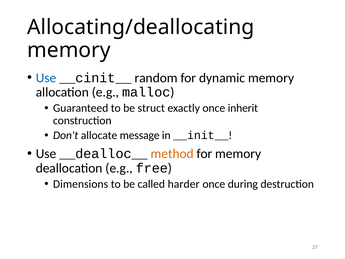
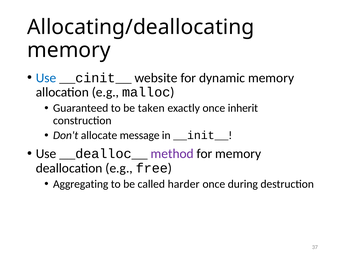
random: random -> website (156, 78)
struct: struct -> taken (151, 108)
method colour: orange -> purple (172, 153)
Dimensions: Dimensions -> Aggregating (81, 184)
